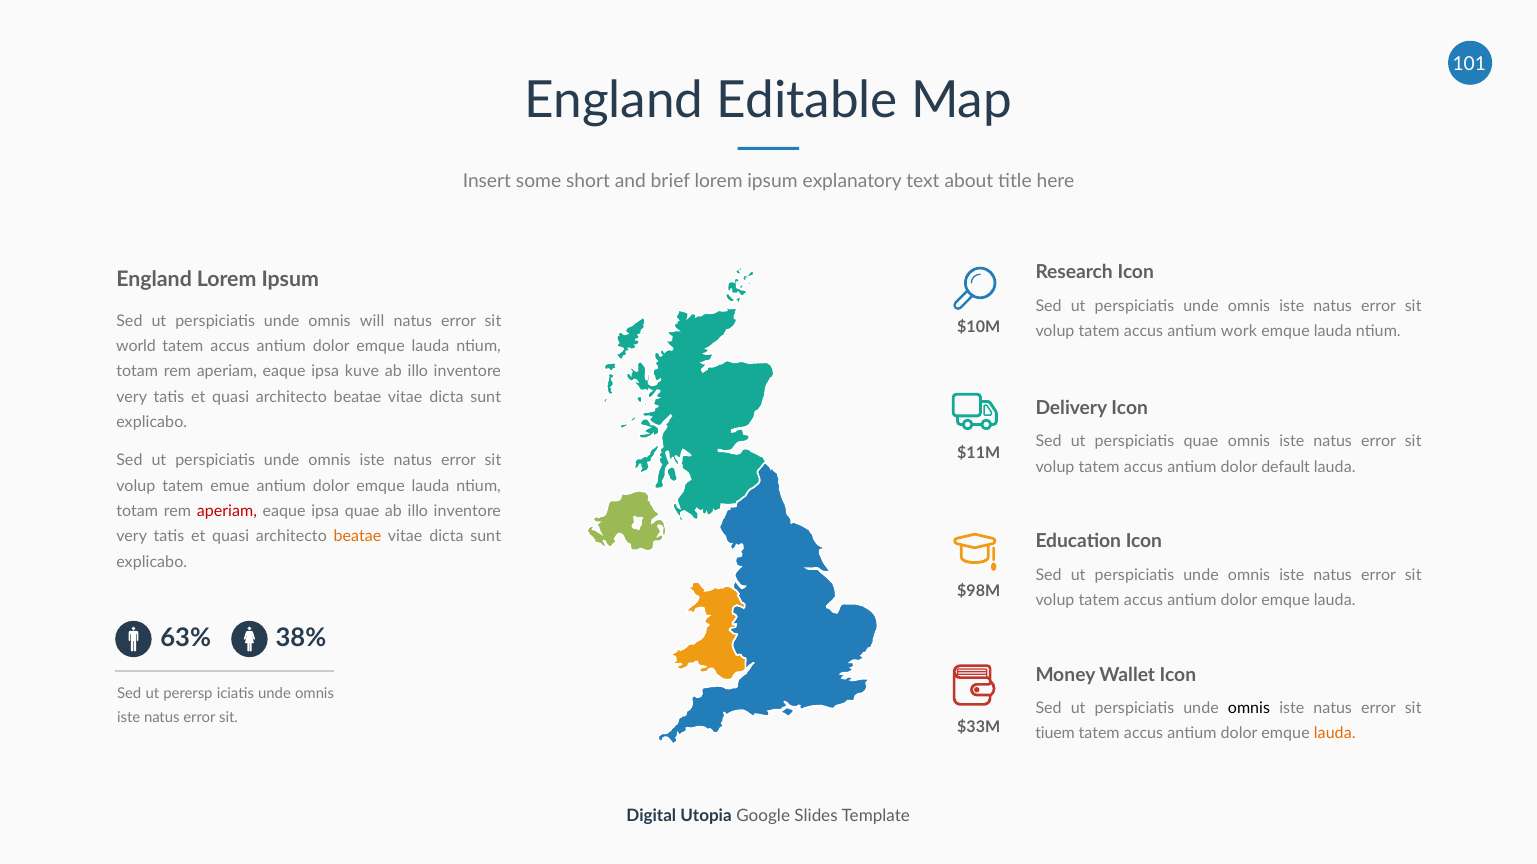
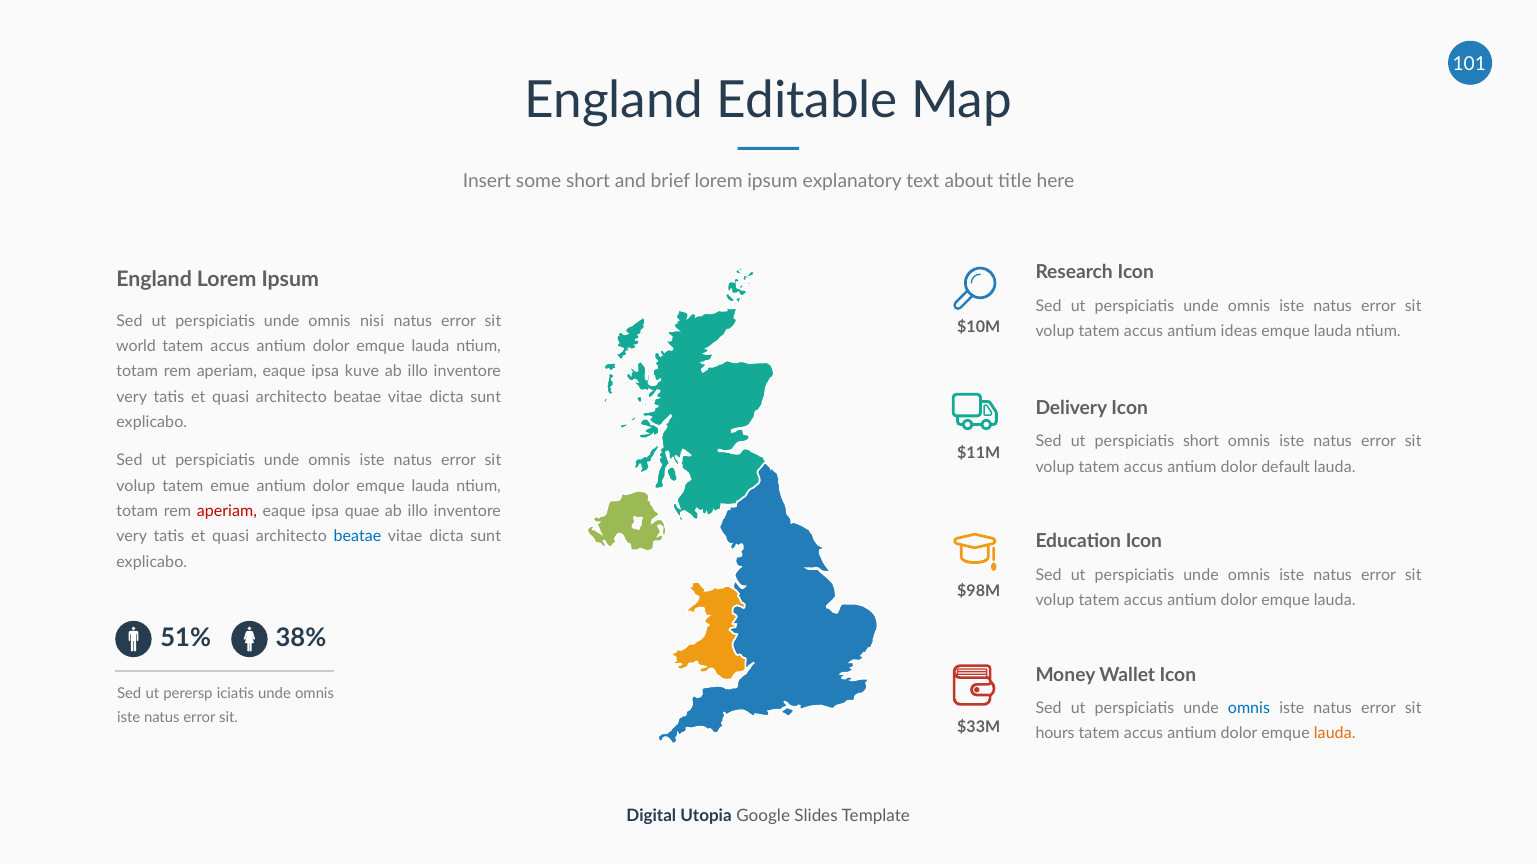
will: will -> nisi (372, 321)
work: work -> ideas (1239, 331)
perspiciatis quae: quae -> short (1201, 442)
beatae colour: orange -> blue (358, 537)
63%: 63% -> 51% (186, 639)
omnis colour: black -> blue (1249, 708)
tiuem: tiuem -> hours (1055, 734)
